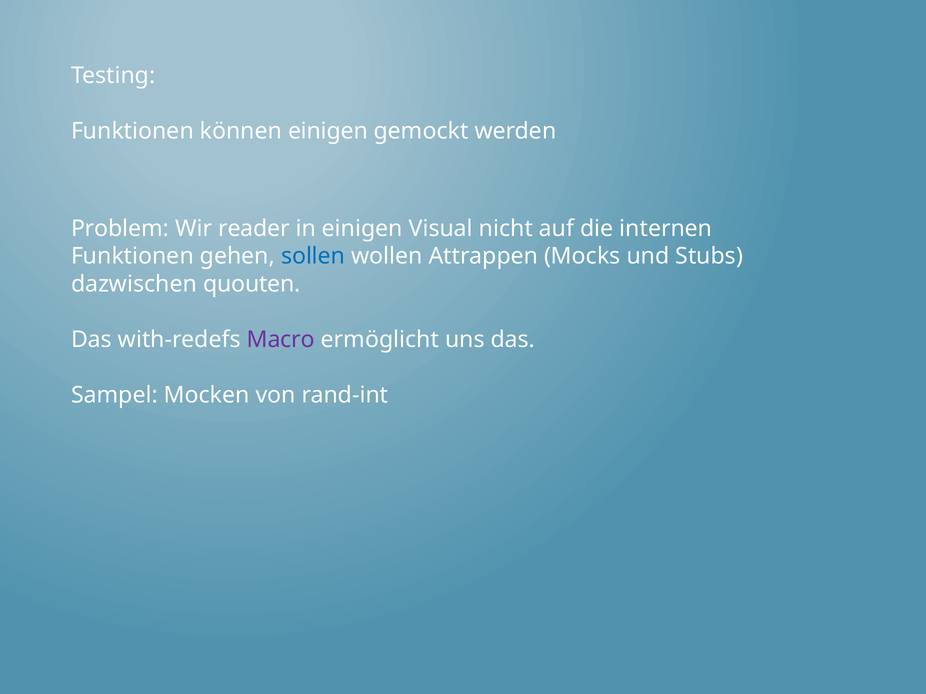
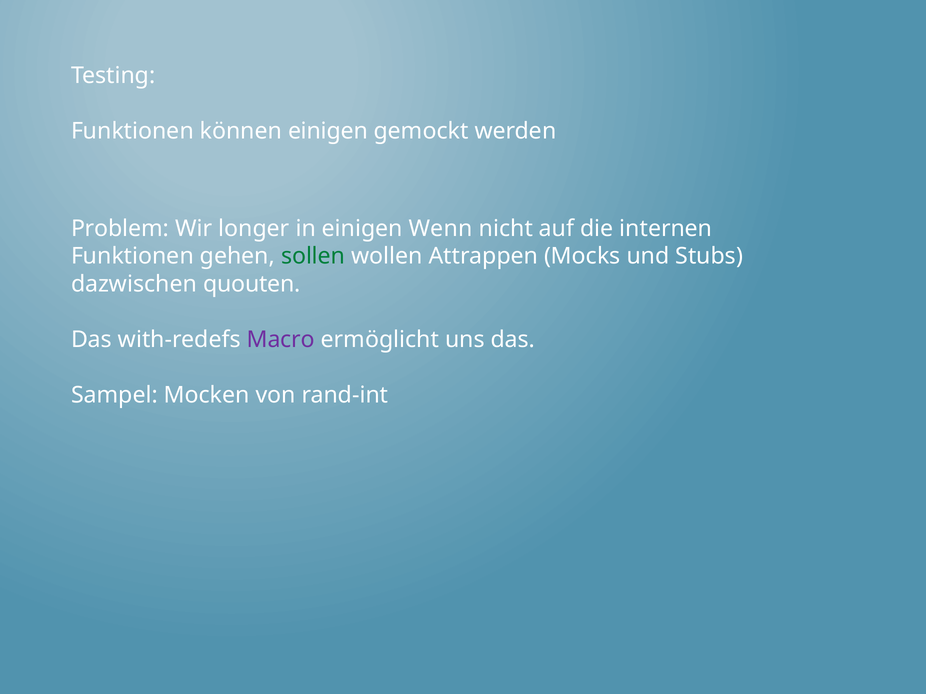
reader: reader -> longer (254, 229)
Visual: Visual -> Wenn (441, 229)
sollen colour: blue -> green (313, 257)
